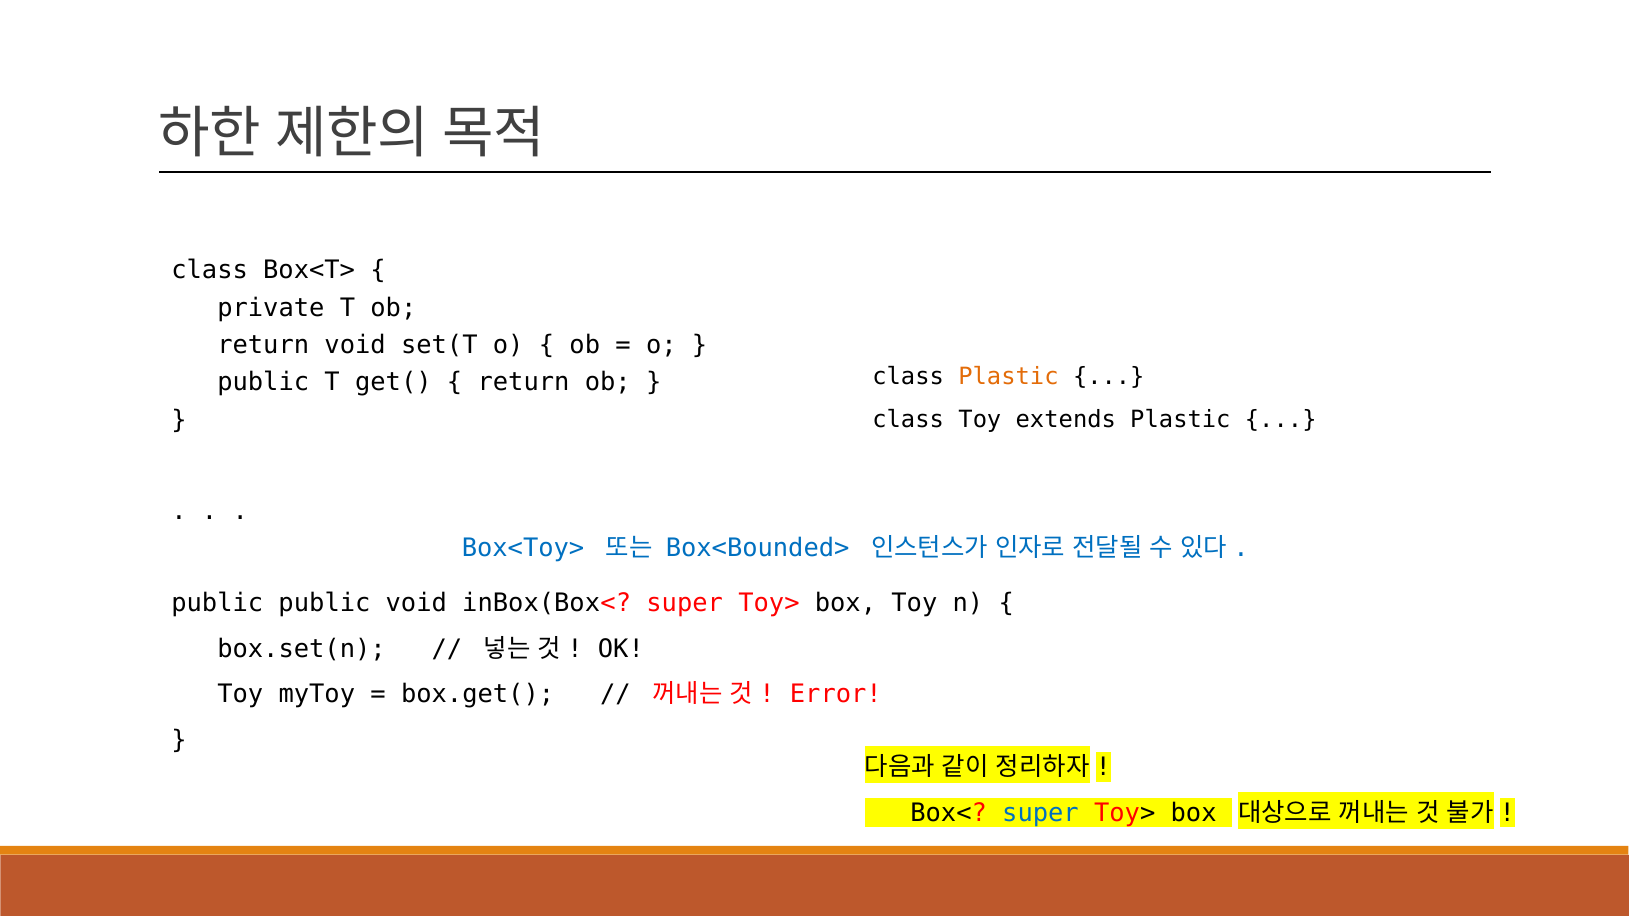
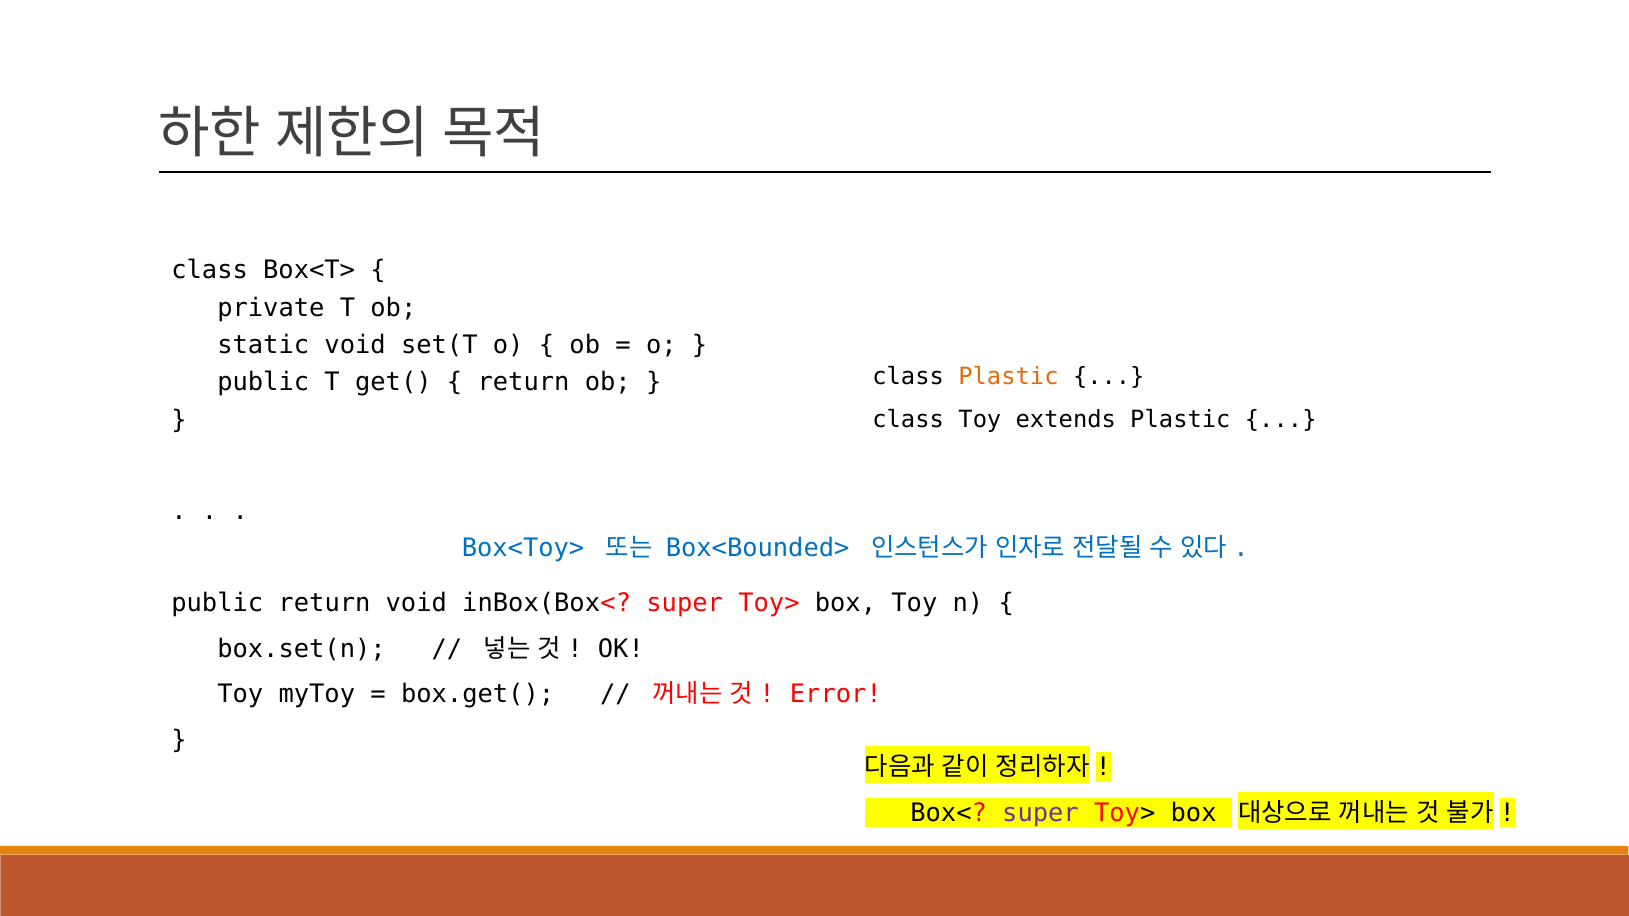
return: return -> static (263, 345)
public public: public -> return (325, 603)
super colour: blue -> purple (1041, 813)
